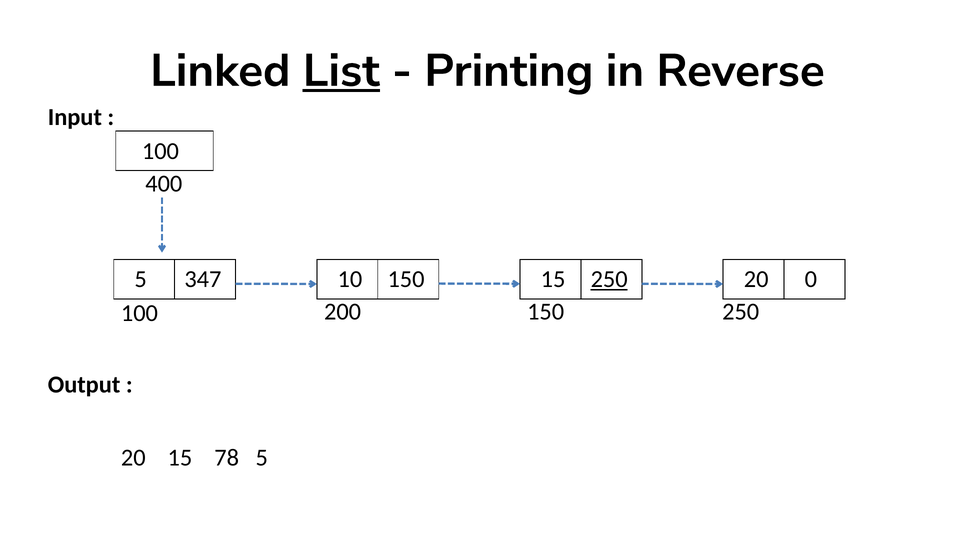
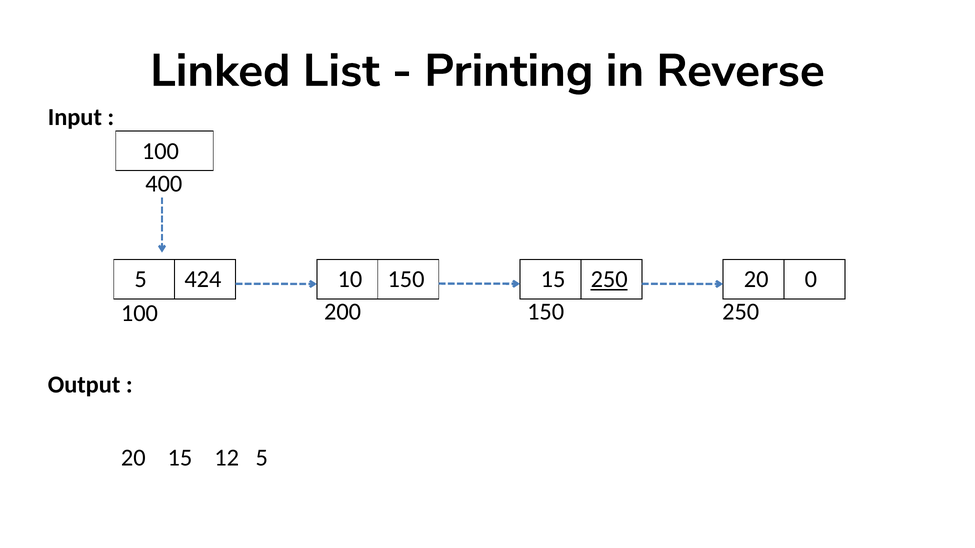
List underline: present -> none (341, 71)
347: 347 -> 424 (203, 280)
78: 78 -> 12 (227, 458)
